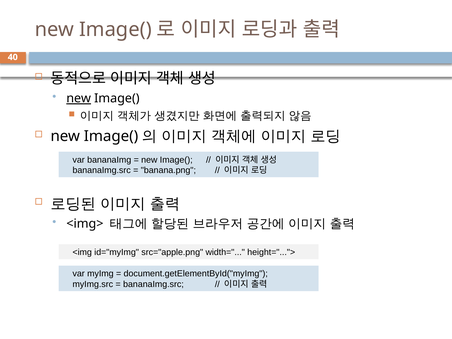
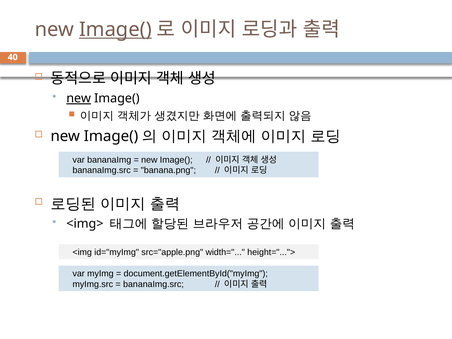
Image( underline: none -> present (115, 30)
